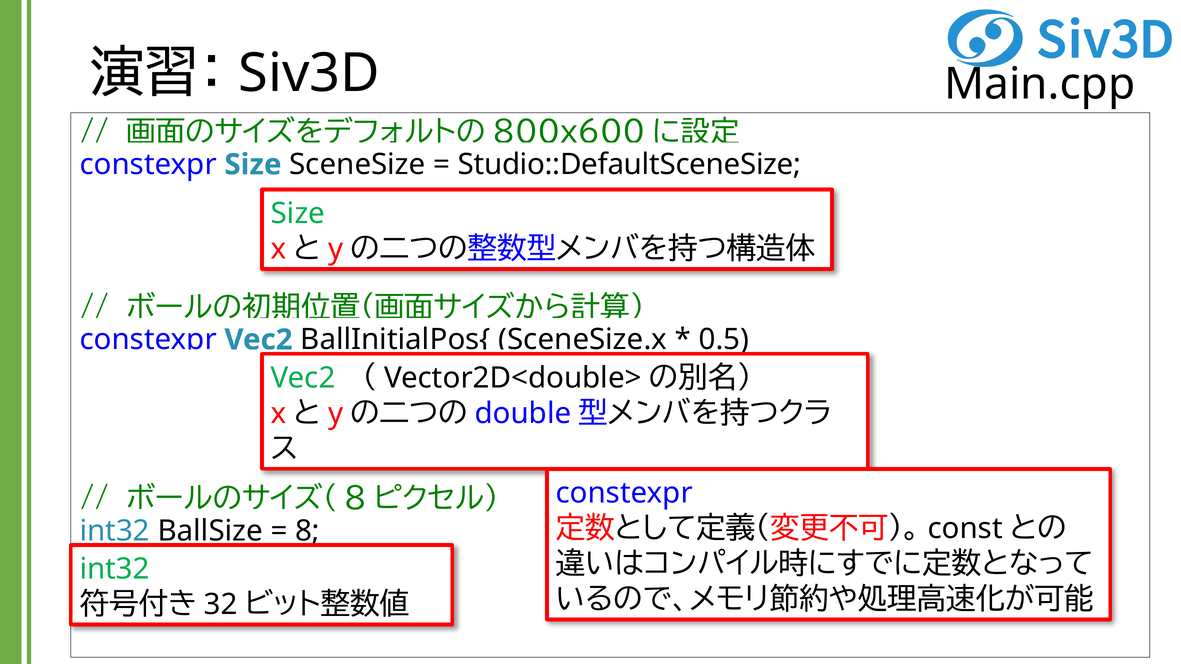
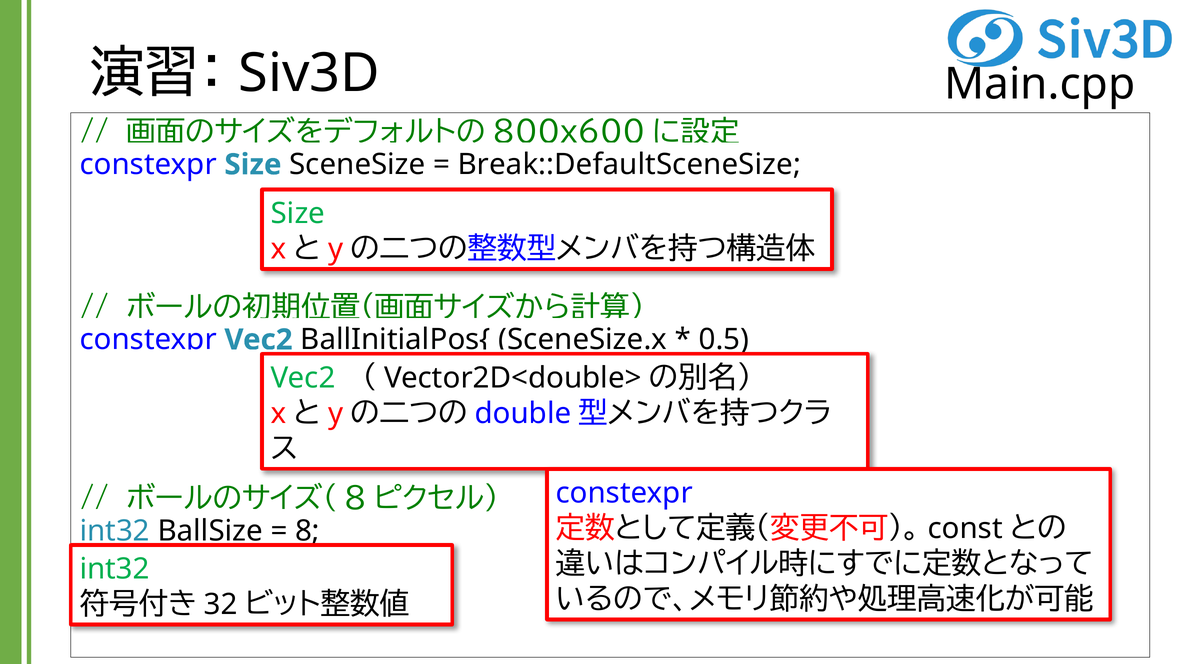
Studio::DefaultSceneSize: Studio::DefaultSceneSize -> Break::DefaultSceneSize (629, 165)
